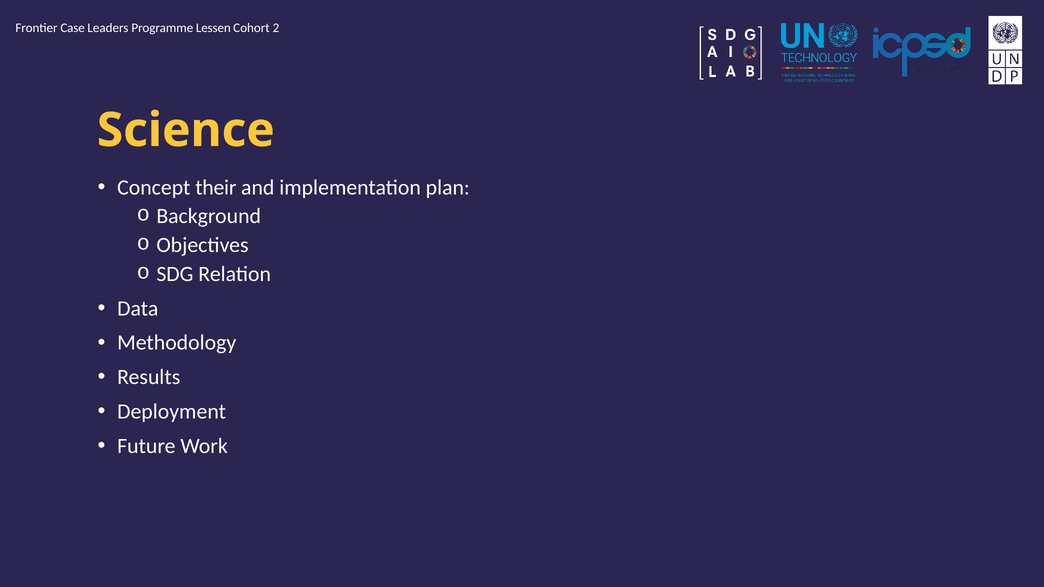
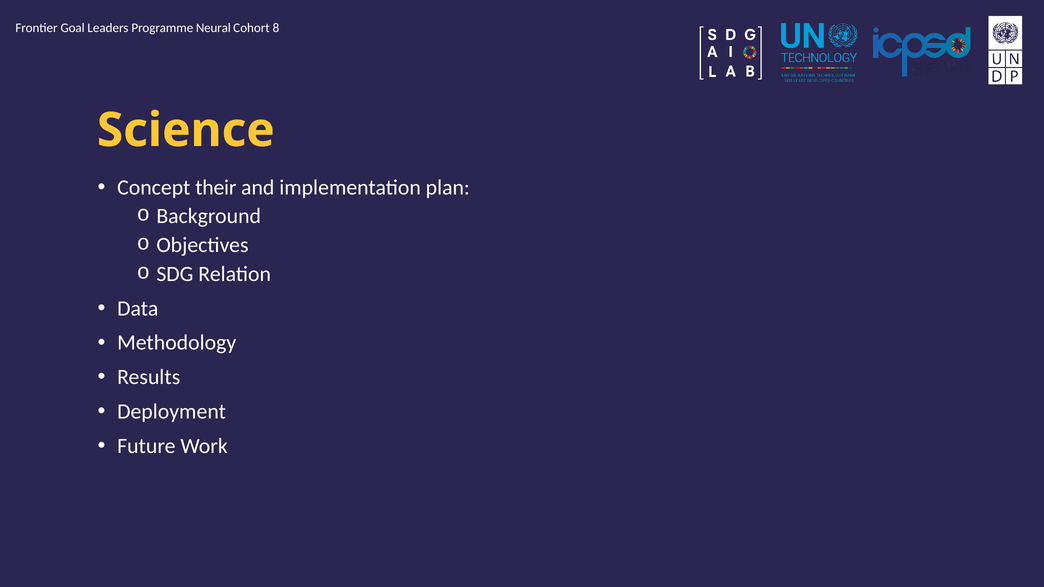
Case: Case -> Goal (73, 28)
Lessen: Lessen -> Neural (213, 28)
2: 2 -> 8 (276, 28)
